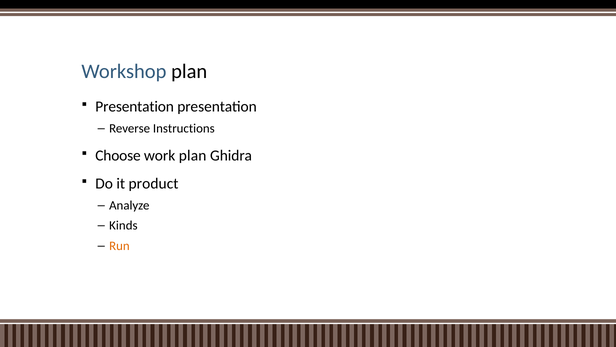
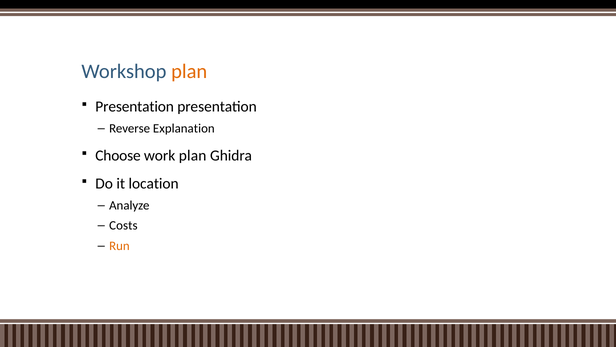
plan colour: black -> orange (189, 71)
Instructions: Instructions -> Explanation (184, 128)
product: product -> location (154, 183)
Kinds: Kinds -> Costs (123, 225)
